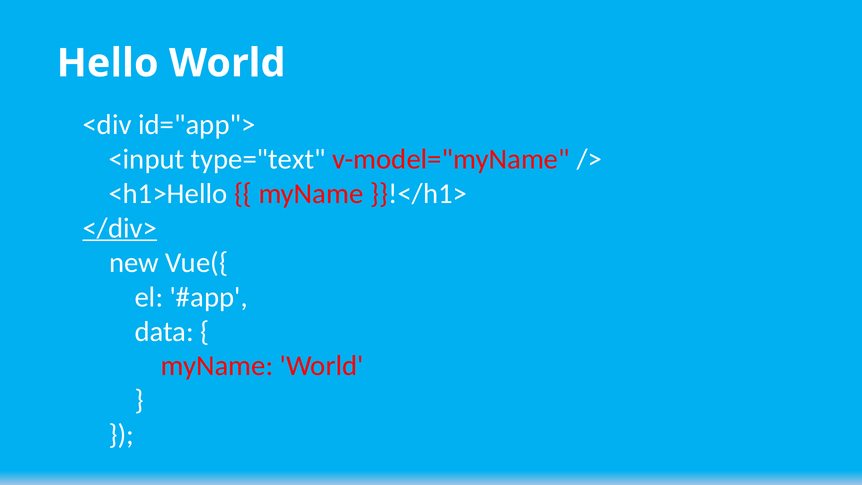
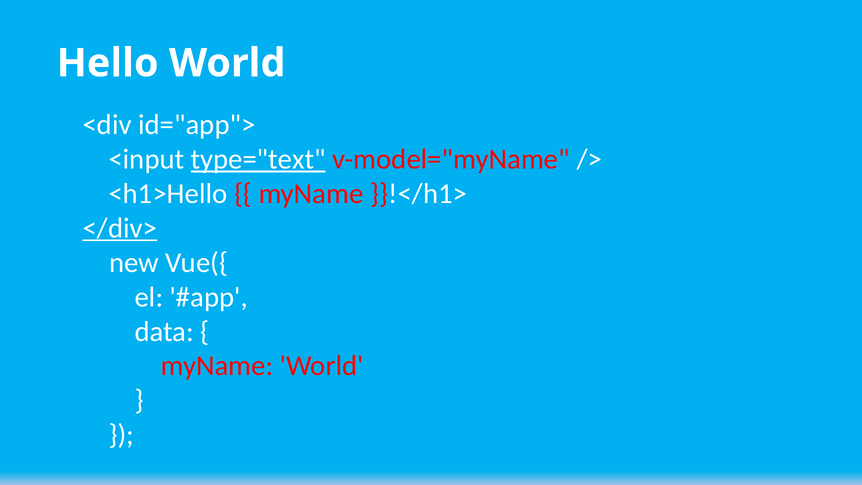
type="text underline: none -> present (258, 159)
